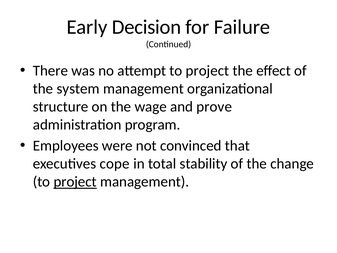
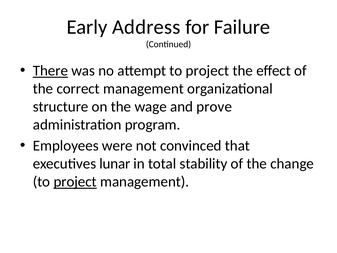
Decision: Decision -> Address (146, 27)
There underline: none -> present (50, 71)
system: system -> correct (78, 89)
cope: cope -> lunar (115, 164)
